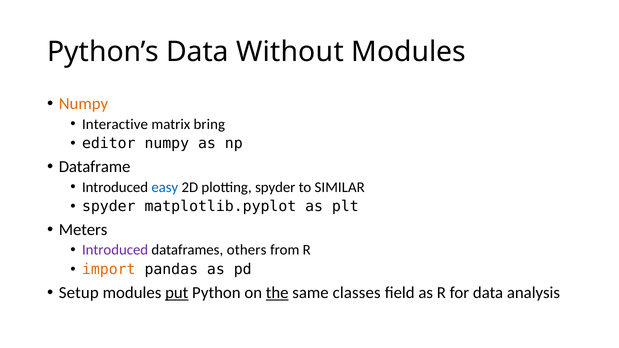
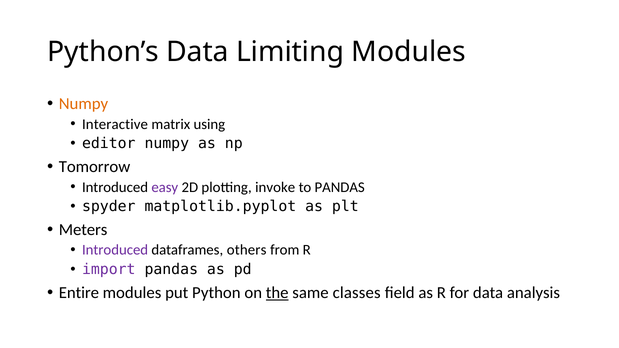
Without: Without -> Limiting (290, 52)
bring: bring -> using (209, 124)
Dataframe: Dataframe -> Tomorrow (95, 167)
easy colour: blue -> purple (165, 187)
plotting spyder: spyder -> invoke (275, 187)
to SIMILAR: SIMILAR -> PANDAS (340, 187)
import colour: orange -> purple (109, 269)
Setup: Setup -> Entire (79, 293)
put underline: present -> none (177, 293)
